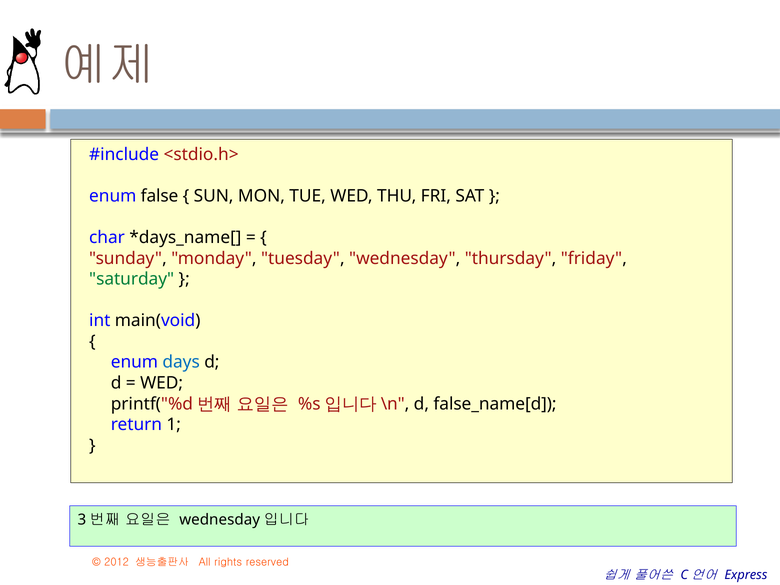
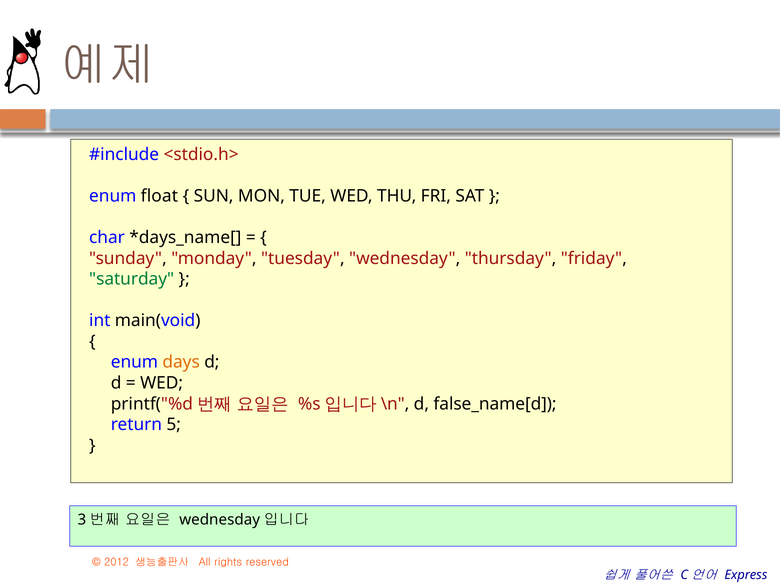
false: false -> float (159, 196)
days colour: blue -> orange (181, 362)
1: 1 -> 5 (174, 425)
